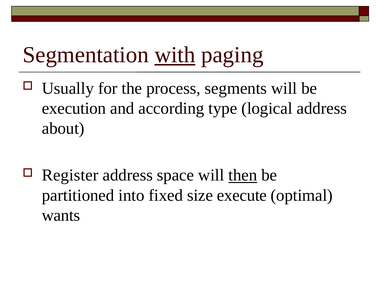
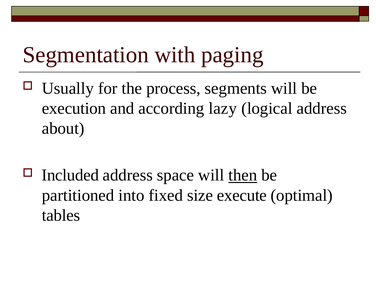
with underline: present -> none (175, 55)
type: type -> lazy (223, 108)
Register: Register -> Included (70, 175)
wants: wants -> tables (61, 215)
